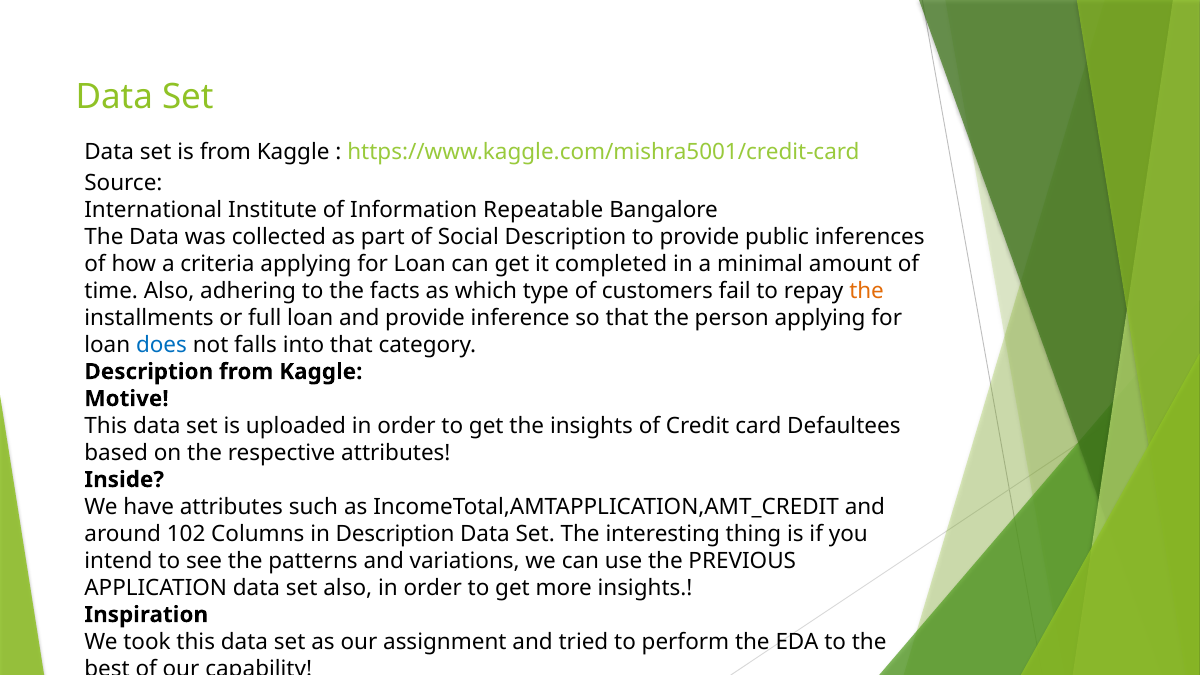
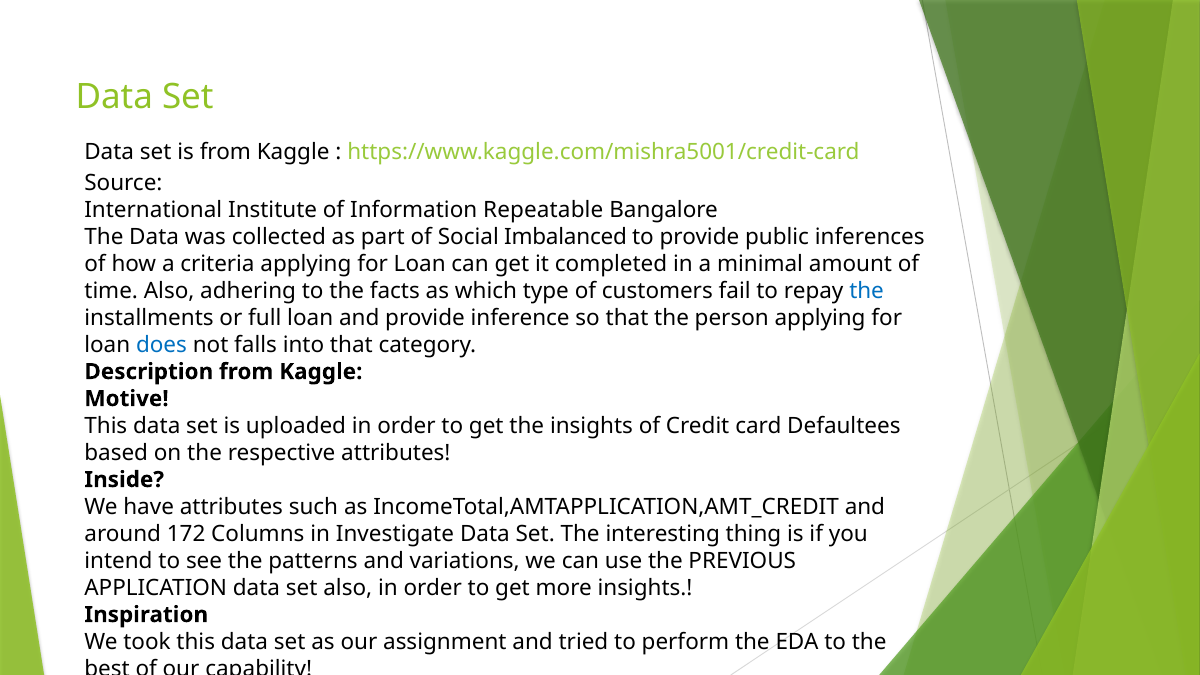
Social Description: Description -> Imbalanced (566, 237)
the colour: orange -> blue (867, 291)
102: 102 -> 172 (186, 534)
in Description: Description -> Investigate (395, 534)
